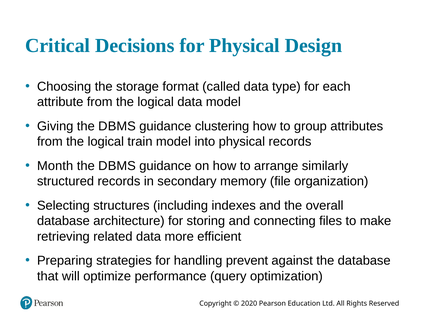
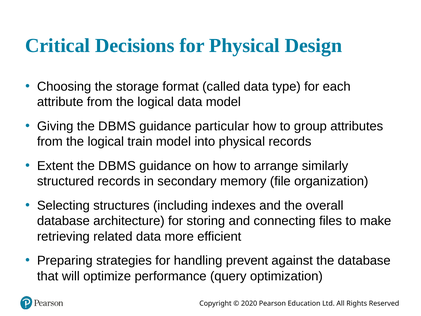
clustering: clustering -> particular (222, 126)
Month: Month -> Extent (55, 166)
